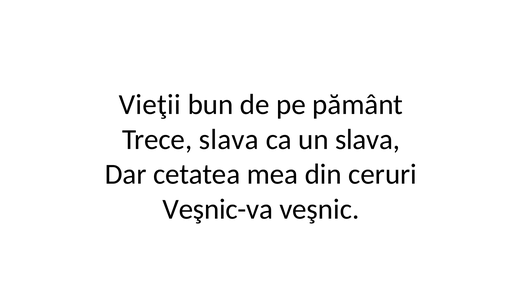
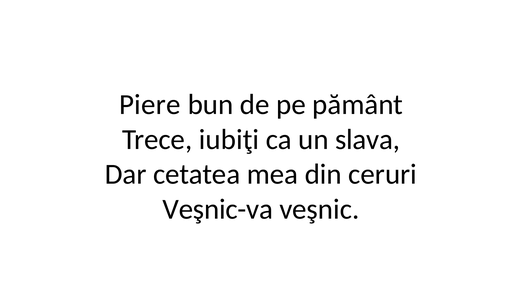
Vieţii: Vieţii -> Piere (150, 104)
Trece slava: slava -> iubiţi (229, 139)
